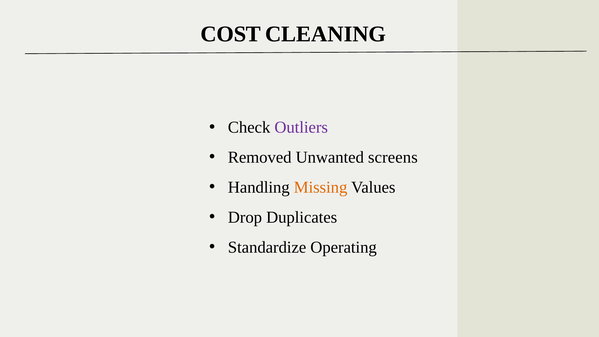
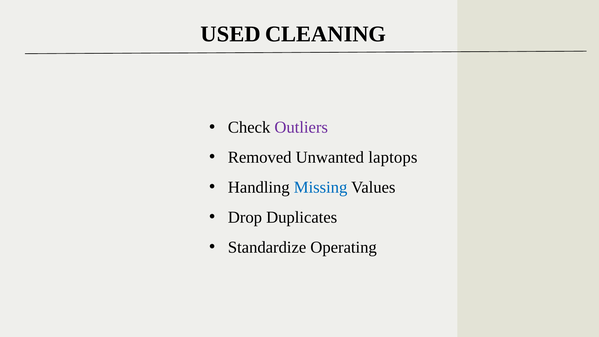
COST: COST -> USED (231, 34)
screens: screens -> laptops (393, 157)
Missing colour: orange -> blue (321, 187)
